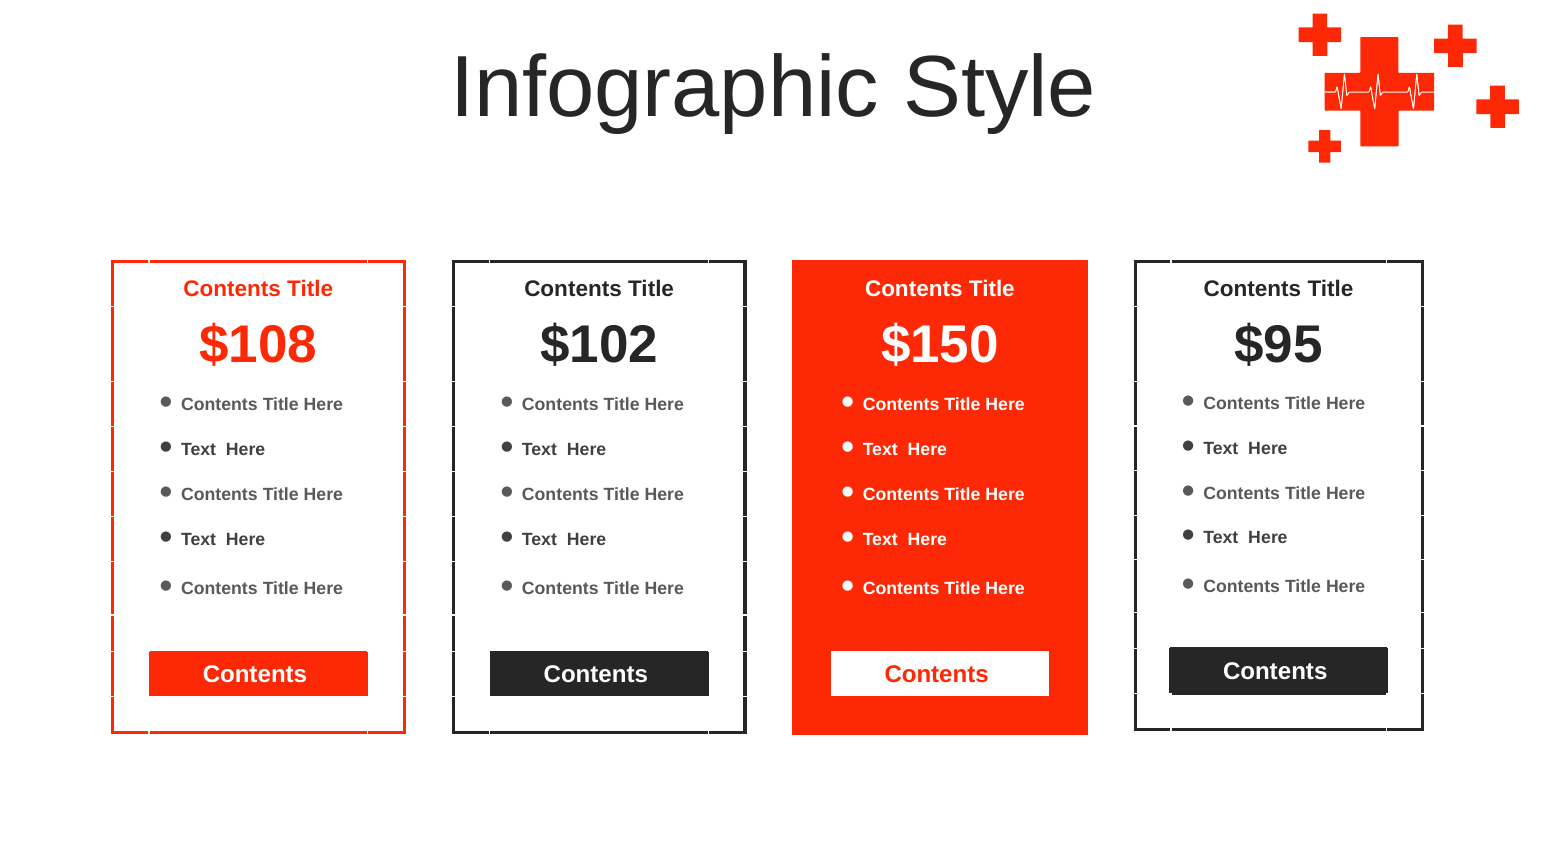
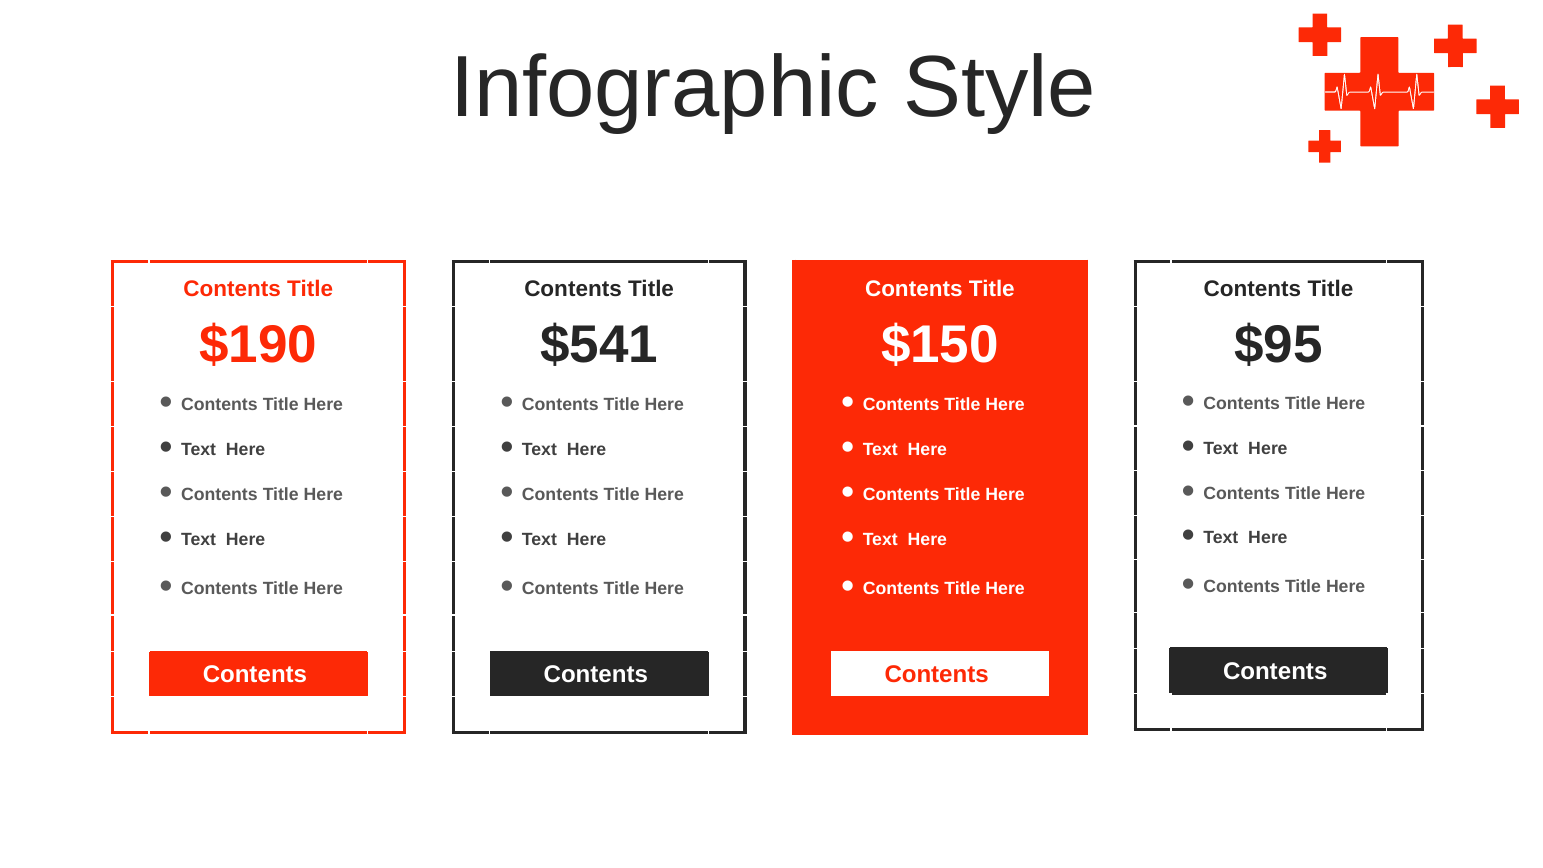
$108: $108 -> $190 (258, 345)
$102: $102 -> $541 (599, 345)
